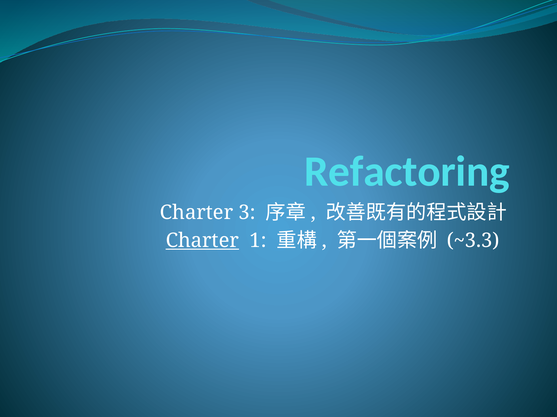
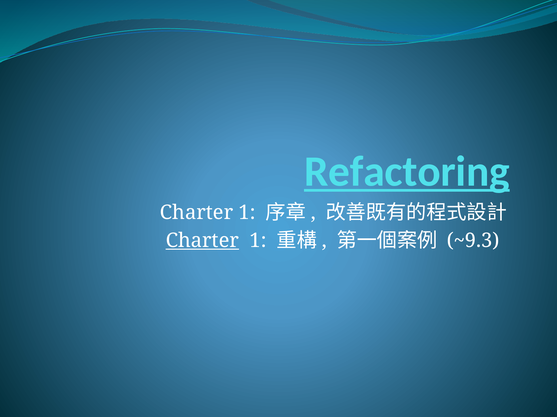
Refactoring underline: none -> present (407, 172)
3: 3 -> 1 (247, 213)
~3.3: ~3.3 -> ~9.3 (473, 241)
